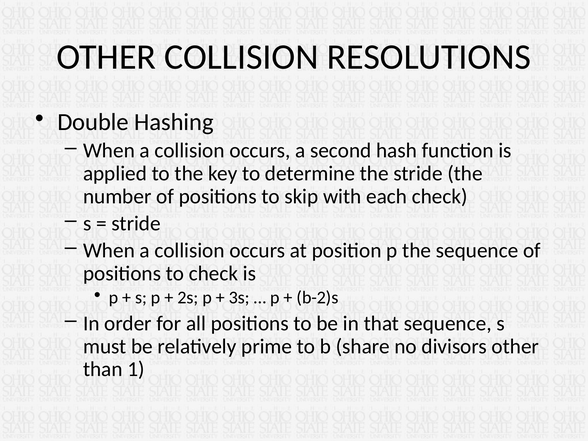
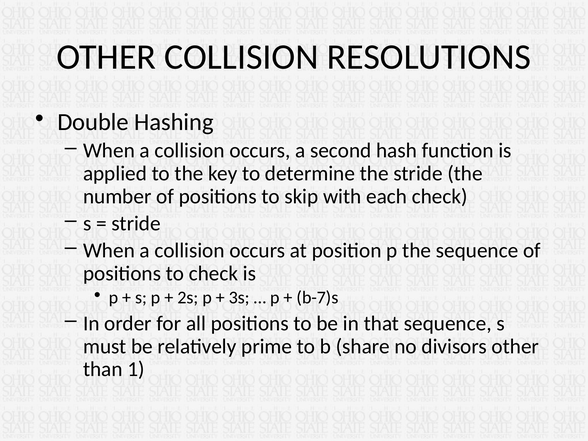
b-2)s: b-2)s -> b-7)s (318, 298)
